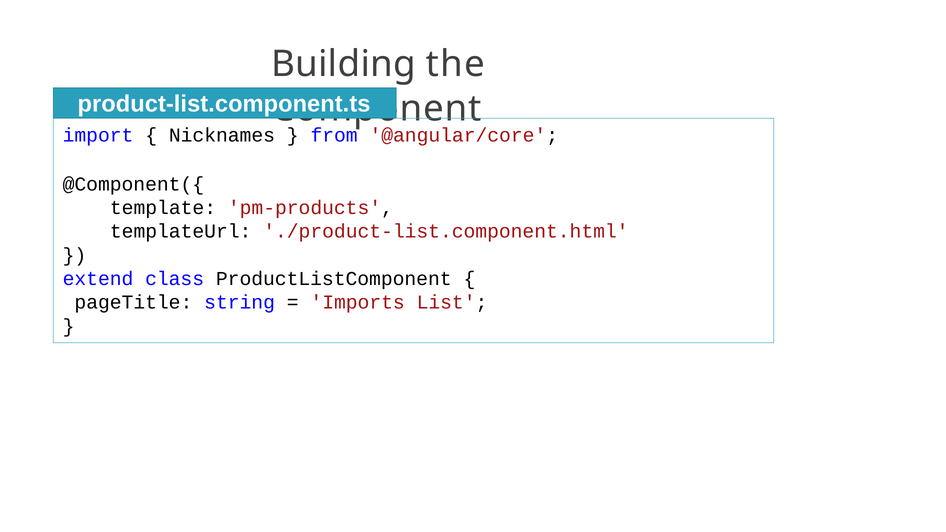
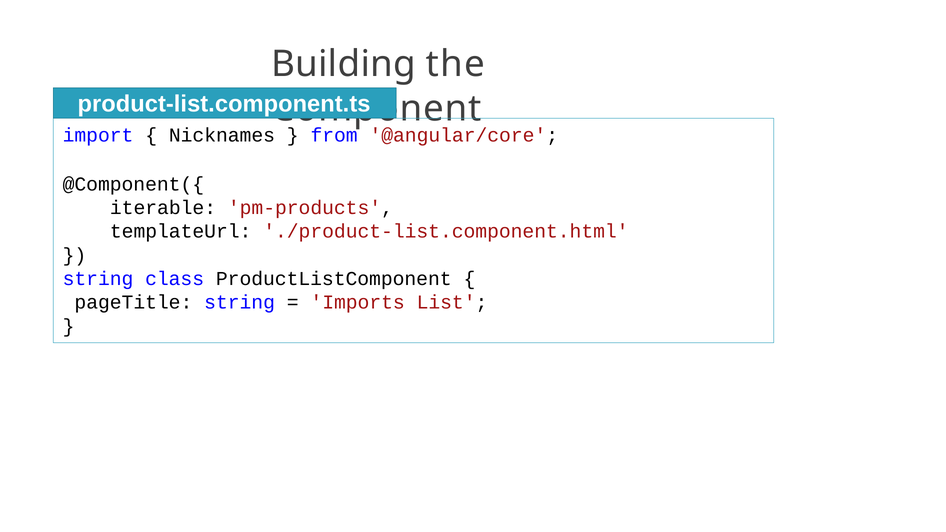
template: template -> iterable (163, 208)
extend: extend -> string (98, 279)
